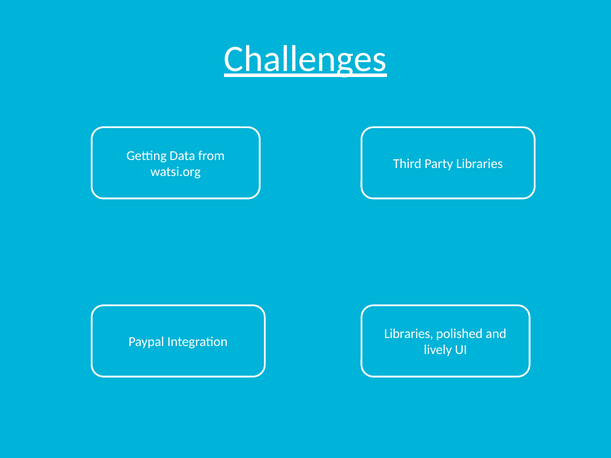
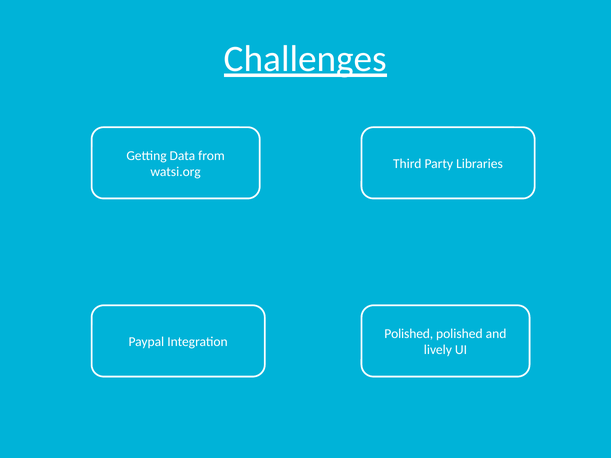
Libraries: Libraries -> Polished (409, 334)
